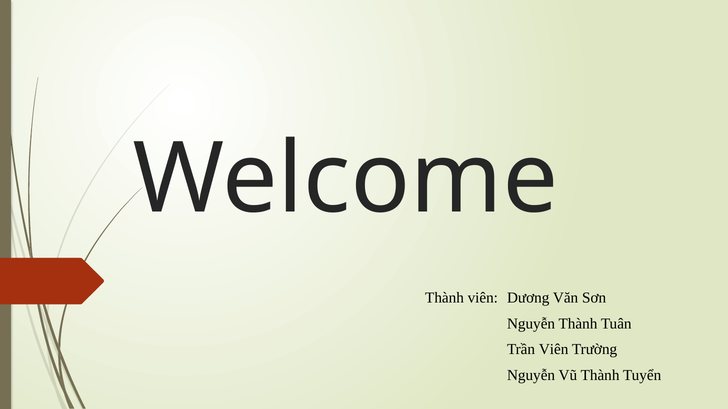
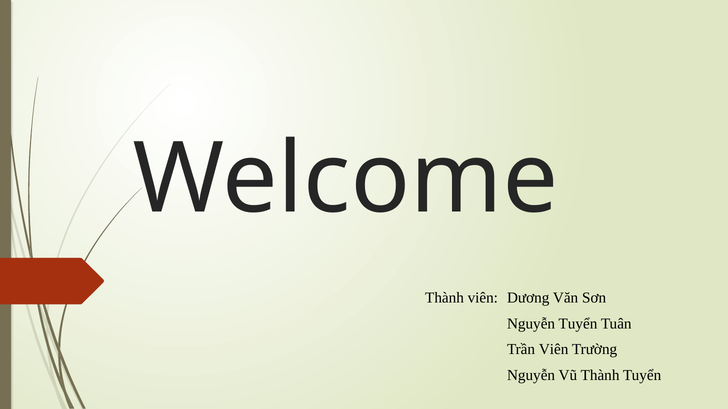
Nguyễn Thành: Thành -> Tuyển (578, 324)
